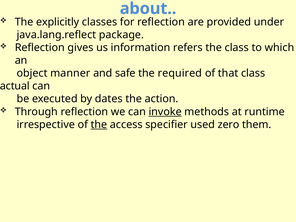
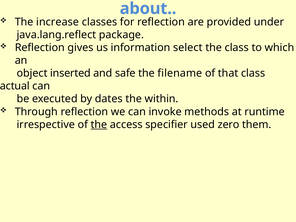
explicitly: explicitly -> increase (58, 22)
refers: refers -> select (188, 48)
manner: manner -> inserted (70, 73)
required: required -> filename (180, 73)
action: action -> within (162, 99)
invoke underline: present -> none (165, 112)
